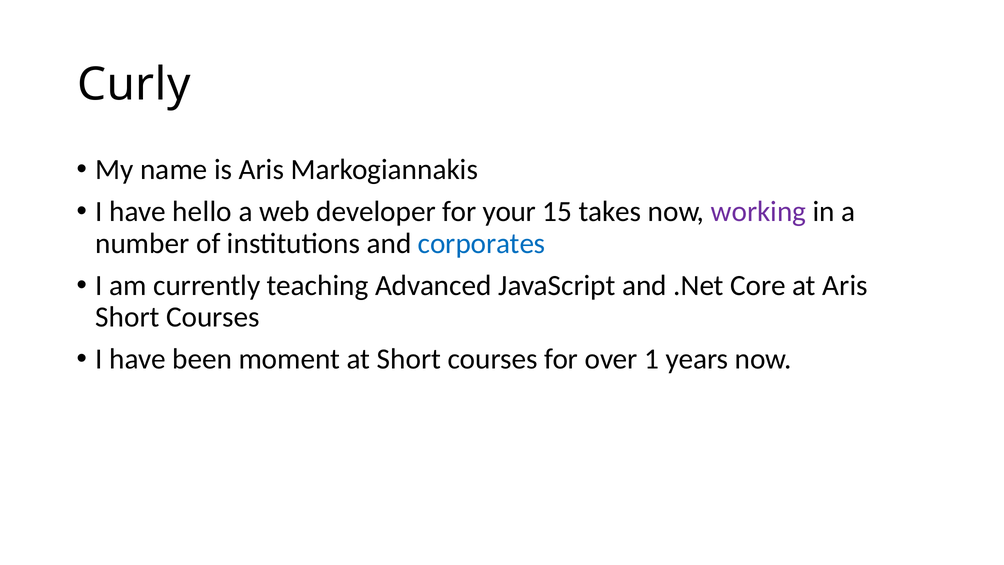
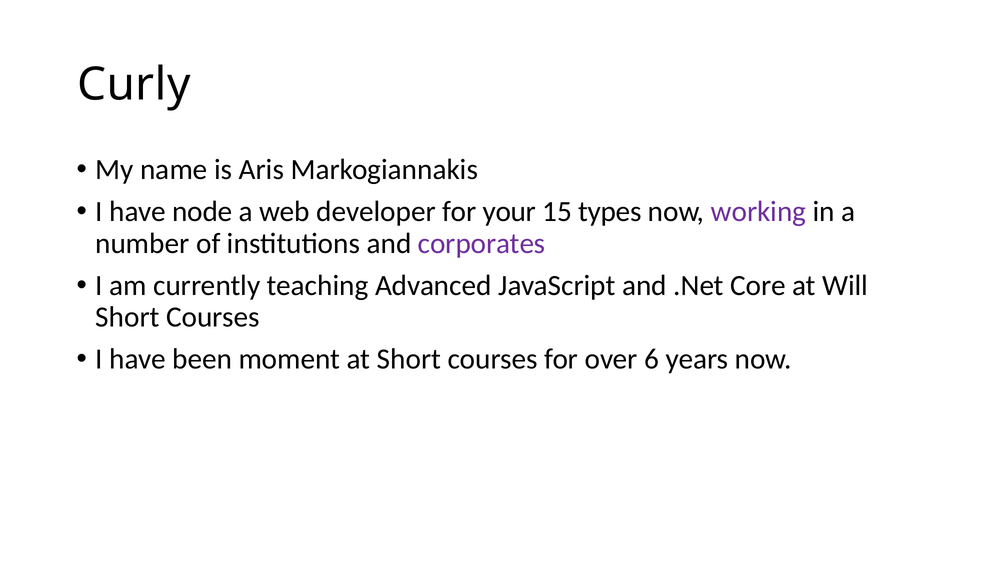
hello: hello -> node (202, 212)
takes: takes -> types (610, 212)
corporates colour: blue -> purple (482, 243)
at Aris: Aris -> Will (845, 285)
1: 1 -> 6 (652, 359)
